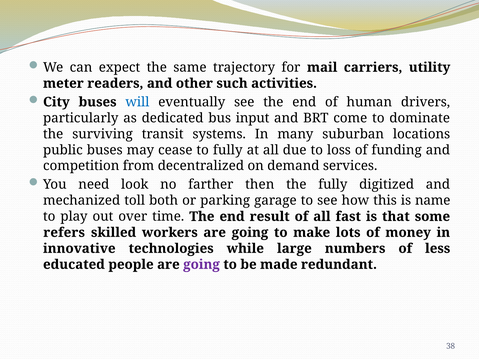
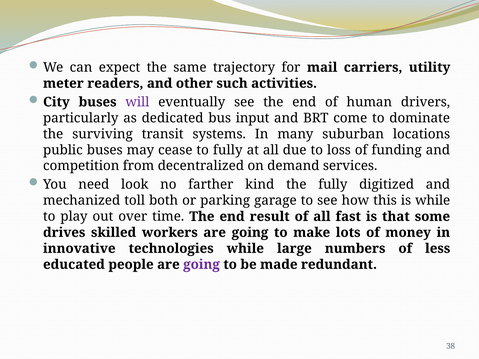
will colour: blue -> purple (137, 102)
then: then -> kind (260, 185)
is name: name -> while (433, 201)
refers: refers -> drives (64, 233)
